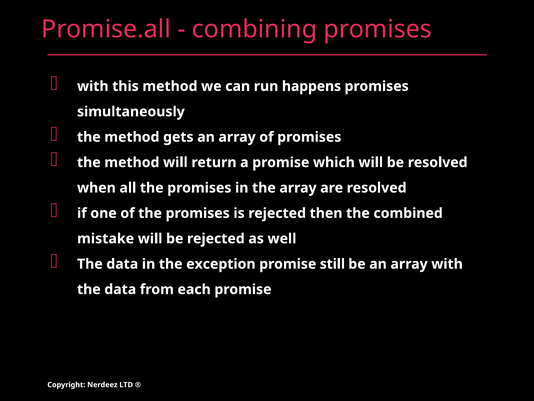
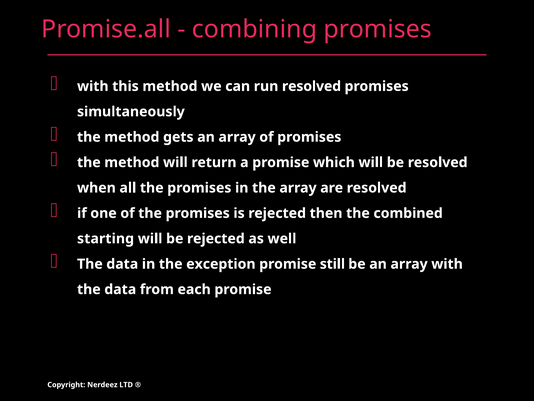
run happens: happens -> resolved (312, 86)
mistake: mistake -> starting (106, 238)
